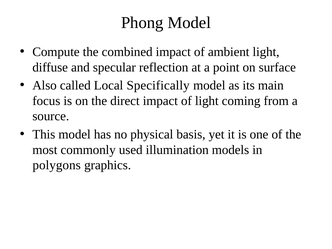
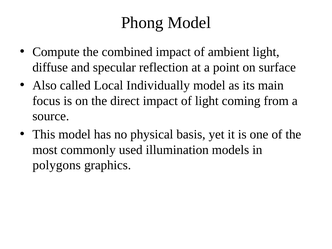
Specifically: Specifically -> Individually (158, 85)
